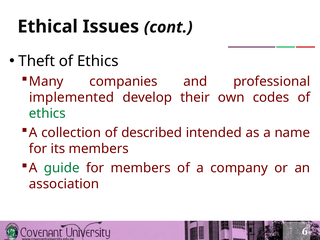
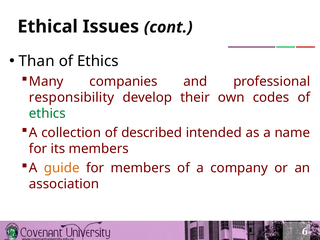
Theft: Theft -> Than (37, 61)
implemented: implemented -> responsibility (72, 97)
guide colour: green -> orange (62, 168)
